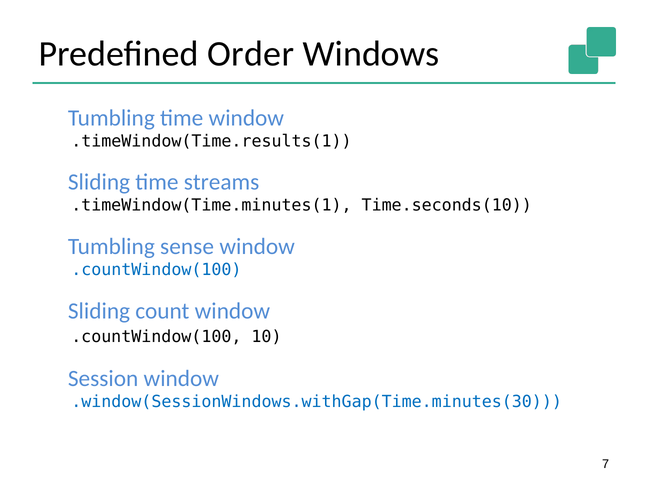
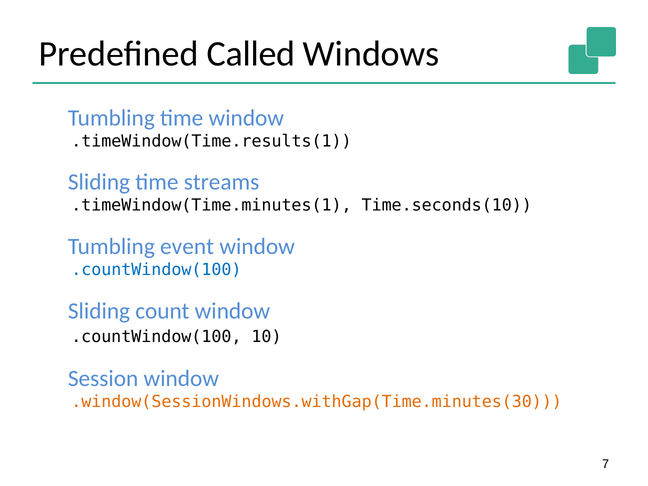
Order: Order -> Called (251, 54)
sense: sense -> event (187, 247)
.window(SessionWindows.withGap(Time.minutes(30 colour: blue -> orange (317, 402)
